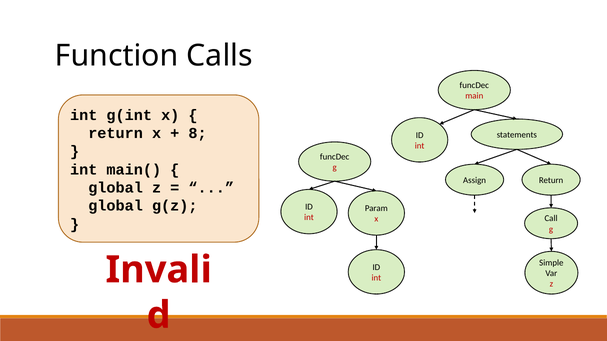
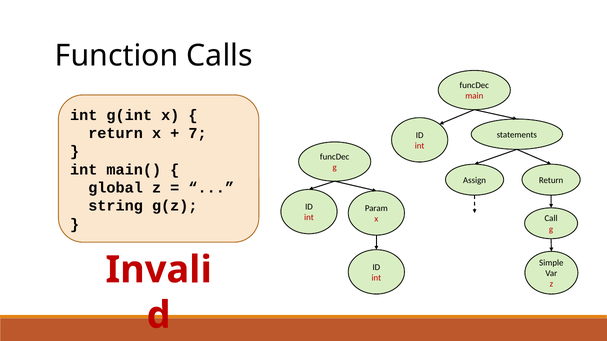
8: 8 -> 7 (198, 133)
global: global -> string (116, 206)
